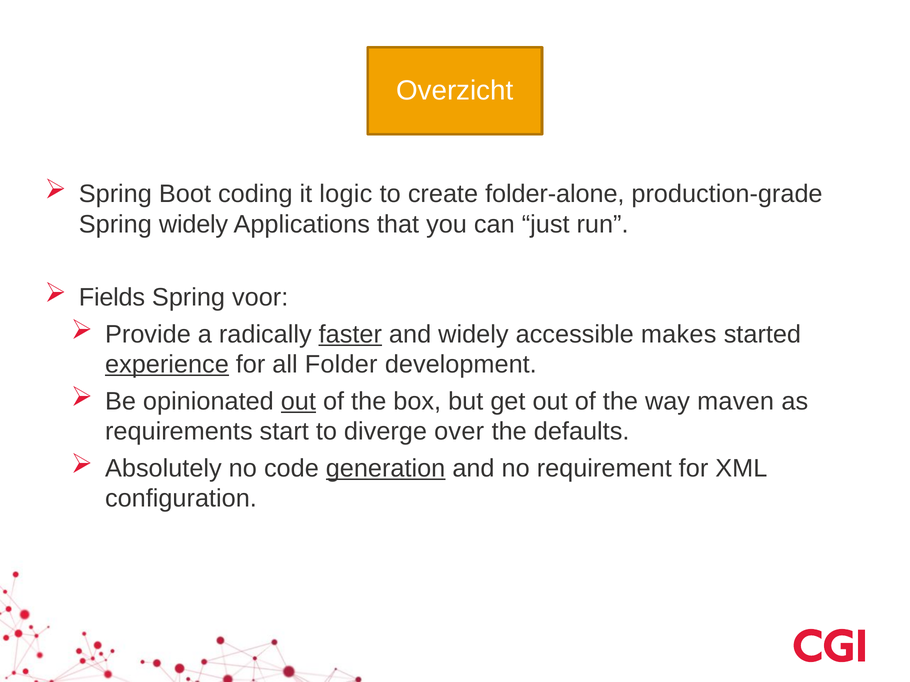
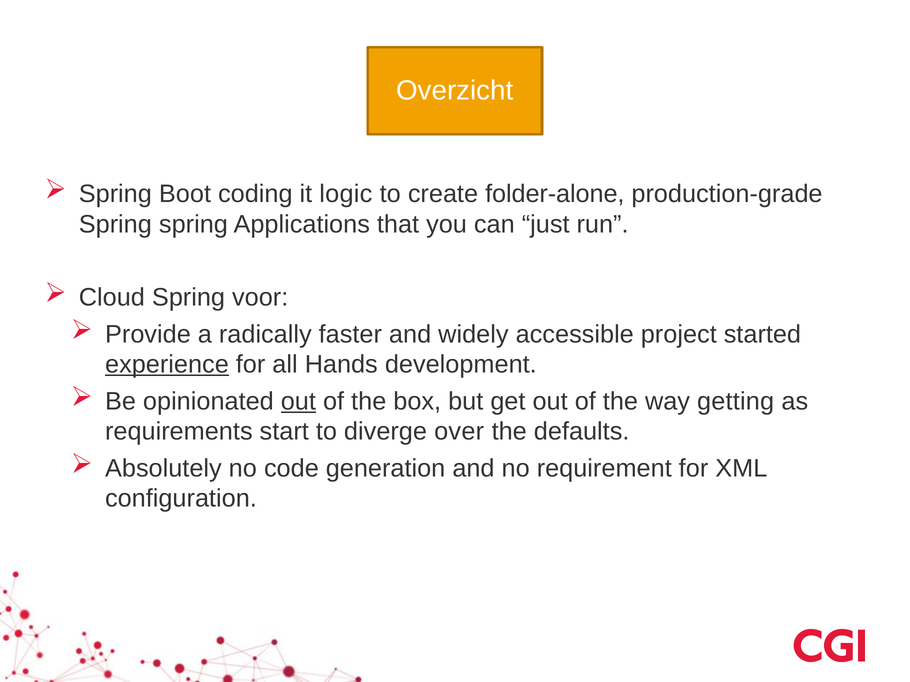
Spring widely: widely -> spring (193, 224)
Fields: Fields -> Cloud (112, 298)
faster underline: present -> none (350, 334)
makes: makes -> project (679, 334)
Folder: Folder -> Hands (341, 365)
maven: maven -> getting (736, 401)
generation underline: present -> none (386, 469)
